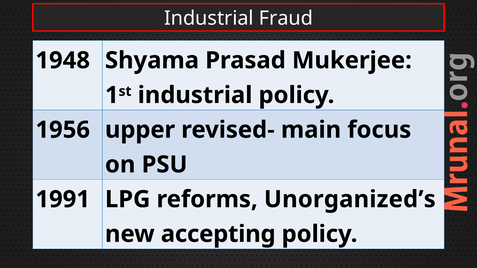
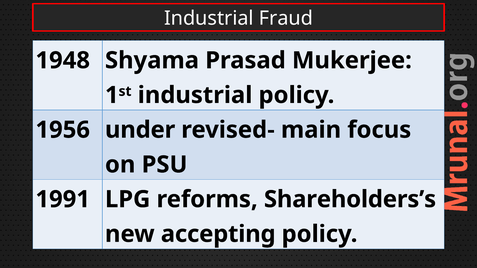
upper: upper -> under (140, 130)
Unorganized’s: Unorganized’s -> Shareholders’s (350, 200)
